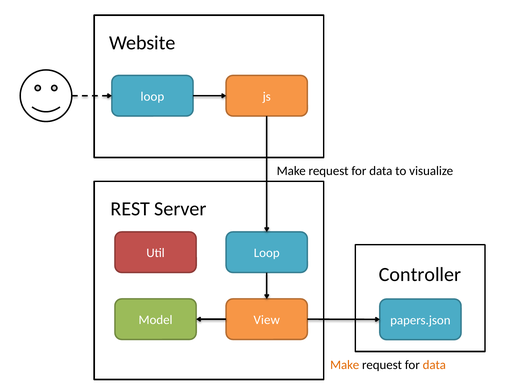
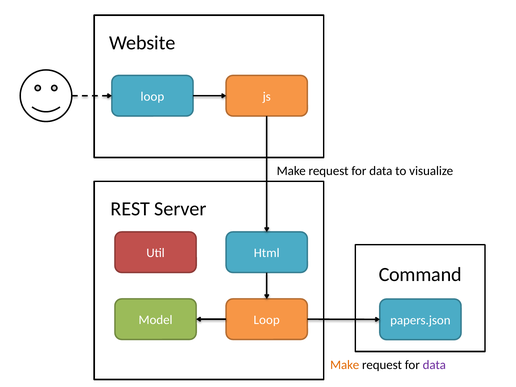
Loop: Loop -> Html (267, 253)
Controller: Controller -> Command (420, 275)
View: View -> Loop (267, 320)
data colour: orange -> purple (434, 365)
